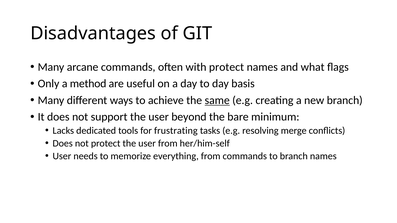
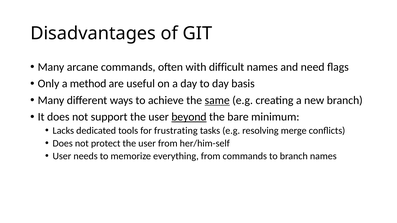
with protect: protect -> difficult (227, 67)
what: what -> need (313, 67)
beyond underline: none -> present (189, 117)
